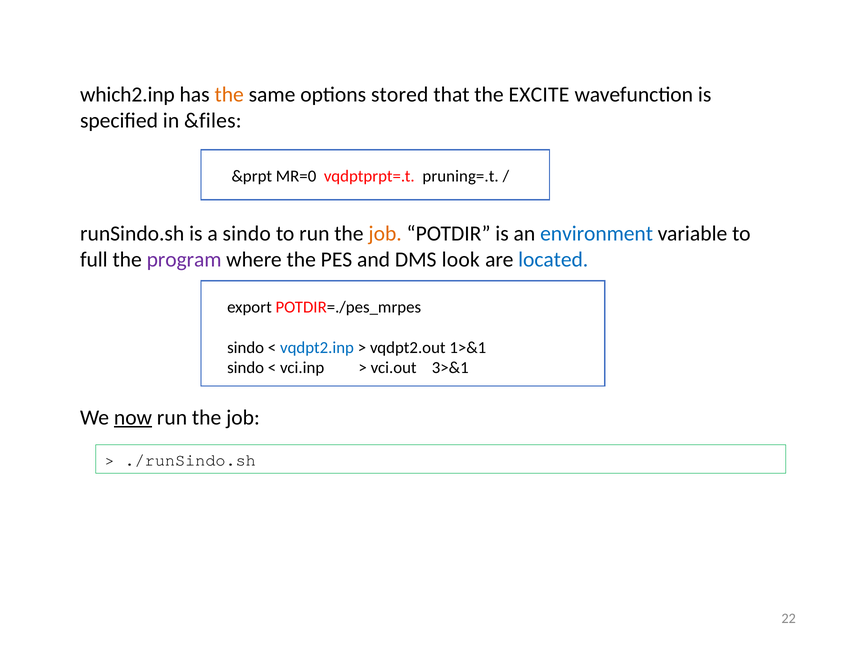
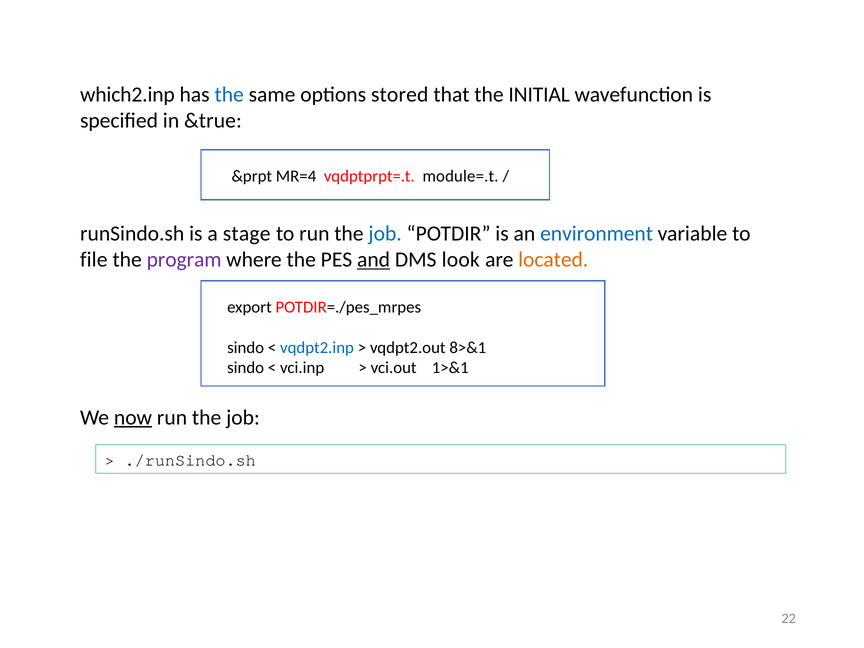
the colour: orange -> blue (229, 95)
EXCITE: EXCITE -> INITIAL (539, 95)
&files: &files -> &true (213, 121)
MR=0: MR=0 -> MR=4 (296, 176)
pruning=.t: pruning=.t -> module=.t (461, 176)
a sindo: sindo -> stage (247, 234)
job colour: orange -> blue (385, 234)
full: full -> file (94, 260)
and underline: none -> present (374, 260)
located colour: blue -> orange (553, 260)
1>&1: 1>&1 -> 8>&1 (468, 347)
3>&1: 3>&1 -> 1>&1 (450, 368)
